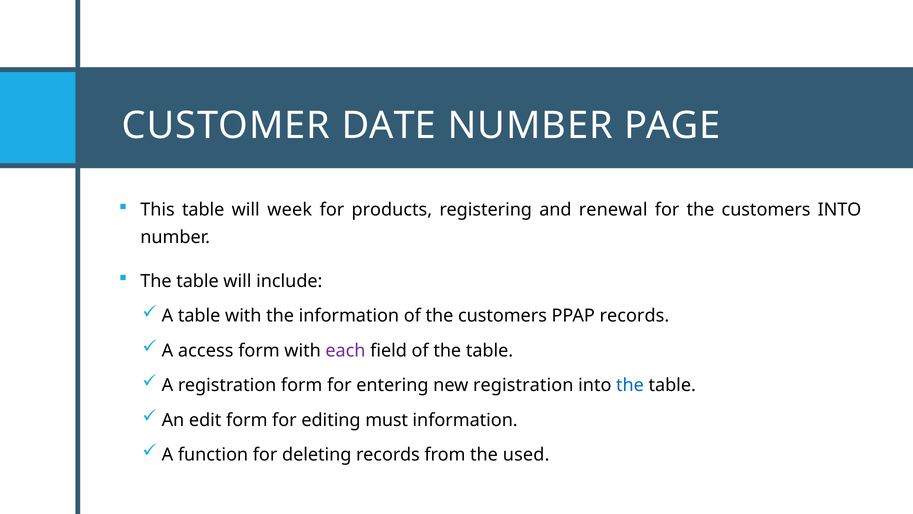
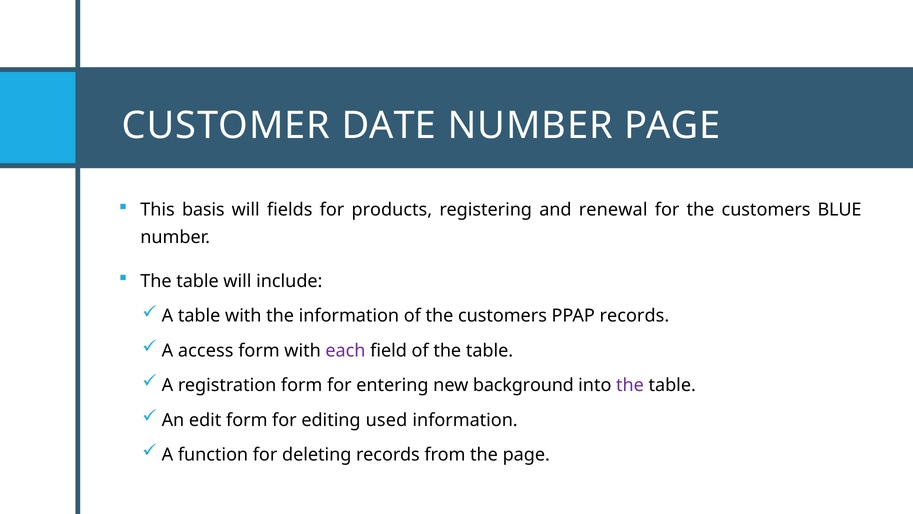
This table: table -> basis (203, 210)
week: week -> fields (290, 210)
customers INTO: INTO -> BLUE (839, 210)
new registration: registration -> background (523, 385)
the colour: blue -> purple (630, 385)
must: must -> used (386, 420)
the used: used -> page (526, 454)
